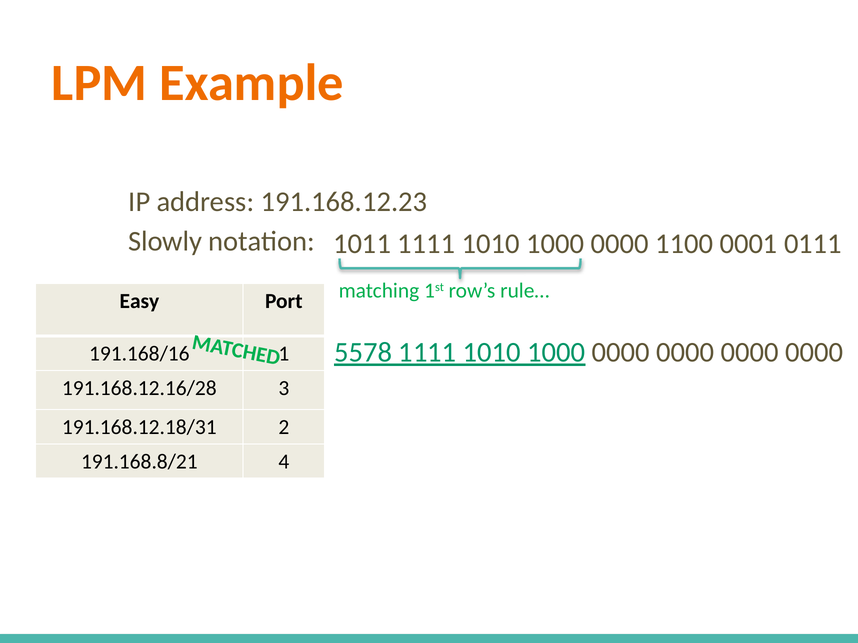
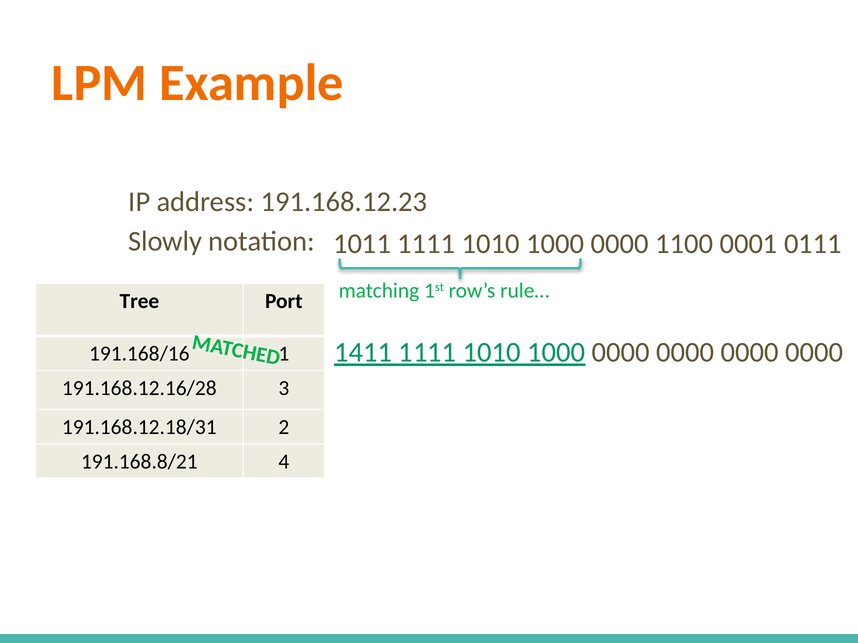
Easy: Easy -> Tree (139, 301)
5578: 5578 -> 1411 (363, 353)
